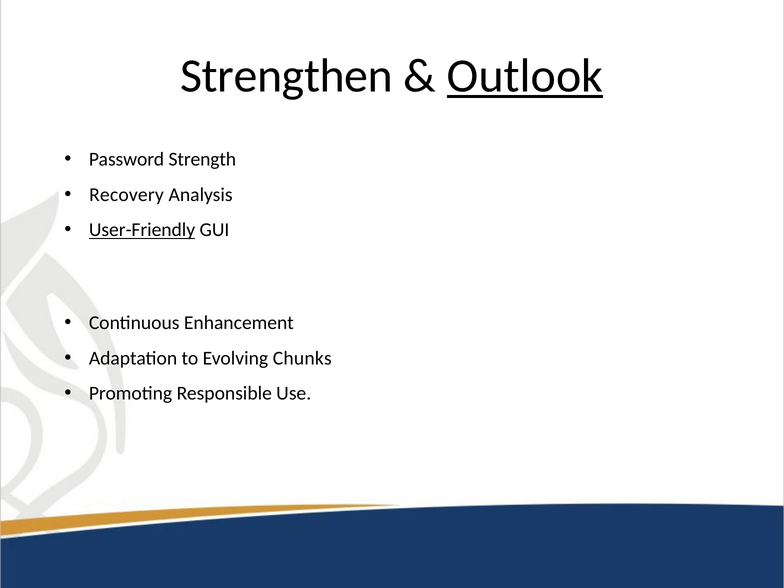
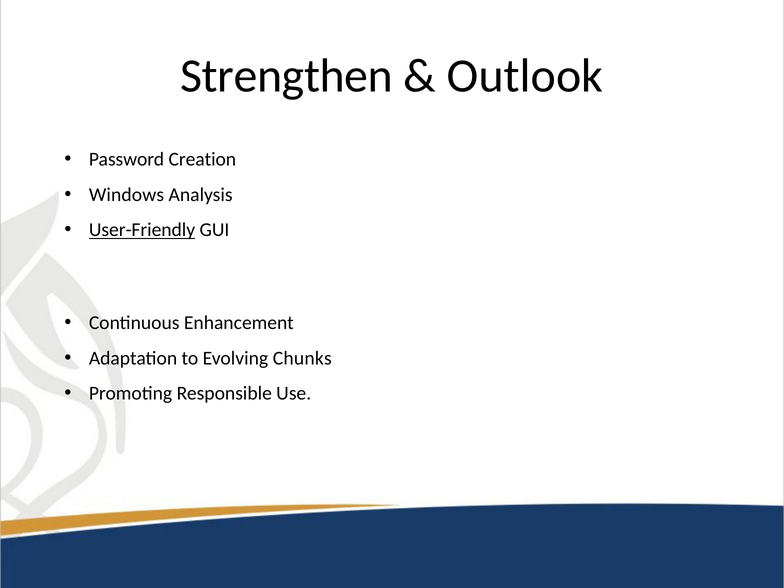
Outlook underline: present -> none (525, 76)
Strength: Strength -> Creation (202, 159)
Recovery: Recovery -> Windows (127, 195)
